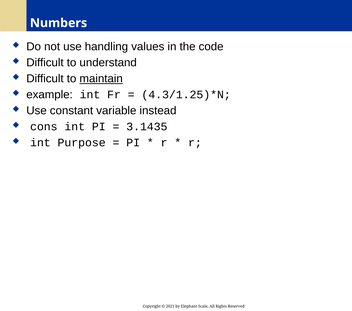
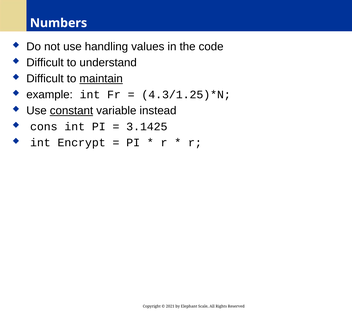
constant underline: none -> present (71, 111)
3.1435: 3.1435 -> 3.1425 (147, 127)
Purpose: Purpose -> Encrypt (82, 143)
